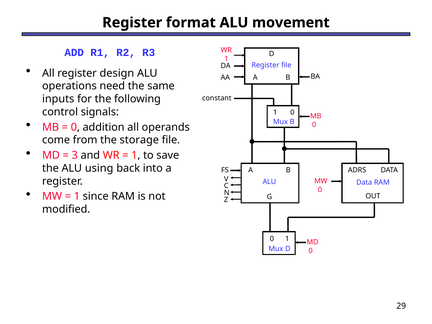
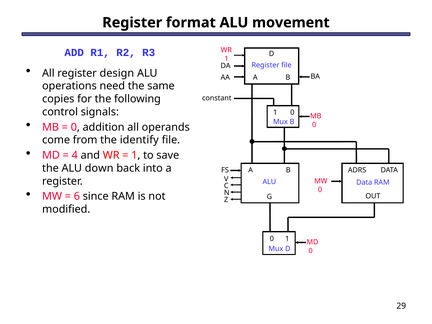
inputs: inputs -> copies (58, 99)
storage: storage -> identify (139, 140)
3: 3 -> 4 (75, 155)
using: using -> down (99, 168)
1: 1 -> 6 (77, 196)
